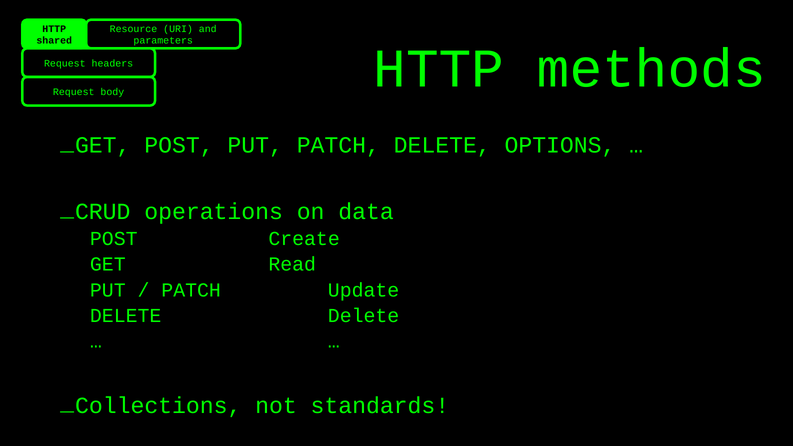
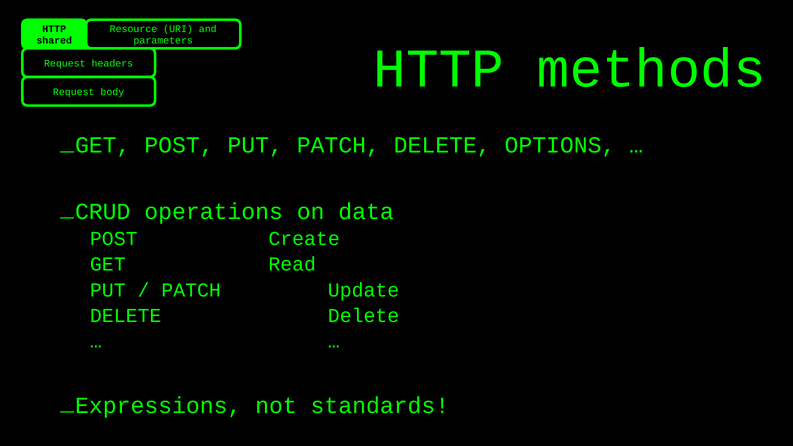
Collections: Collections -> Expressions (158, 406)
